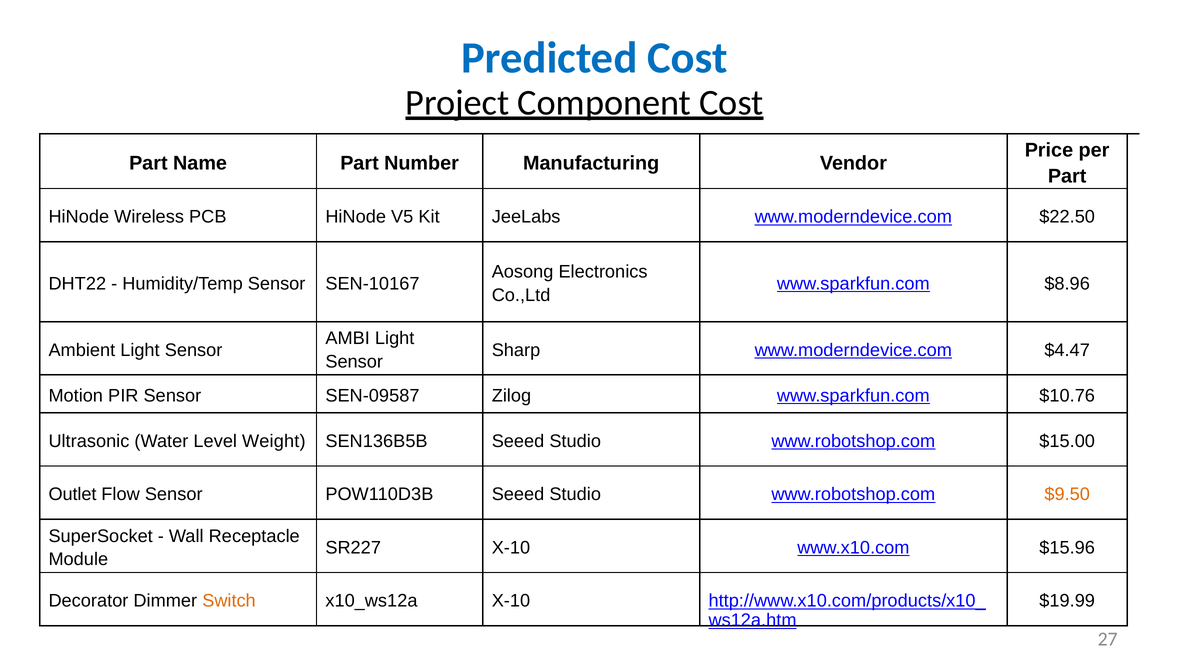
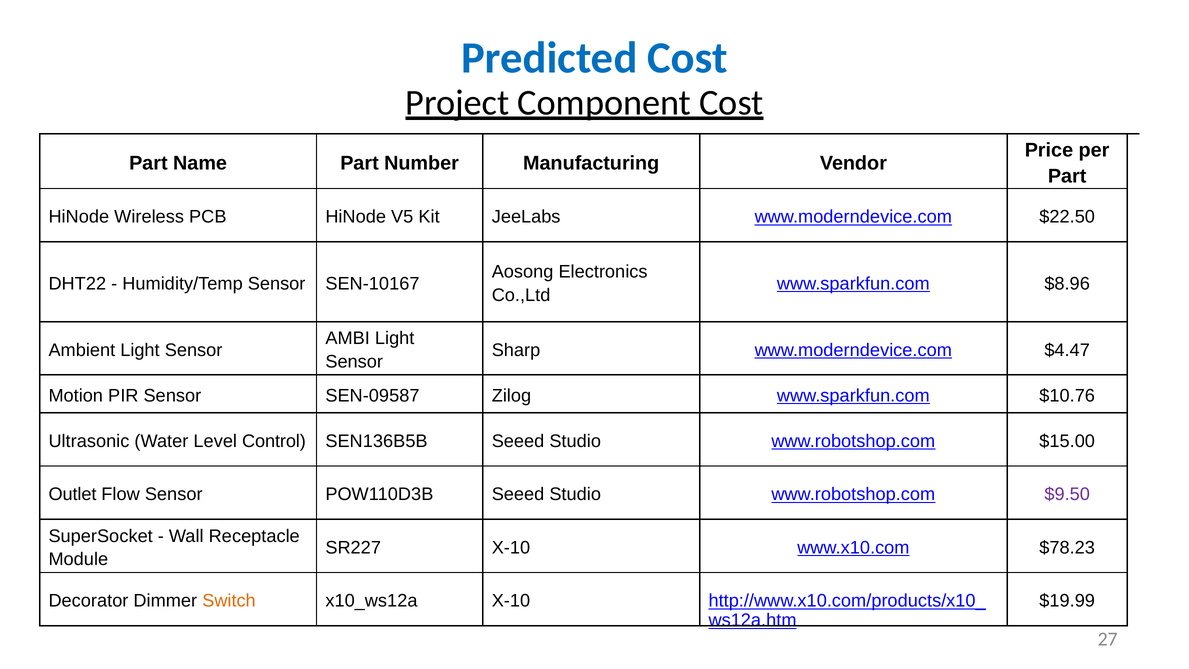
Weight: Weight -> Control (274, 441)
$9.50 colour: orange -> purple (1067, 494)
$15.96: $15.96 -> $78.23 (1067, 548)
